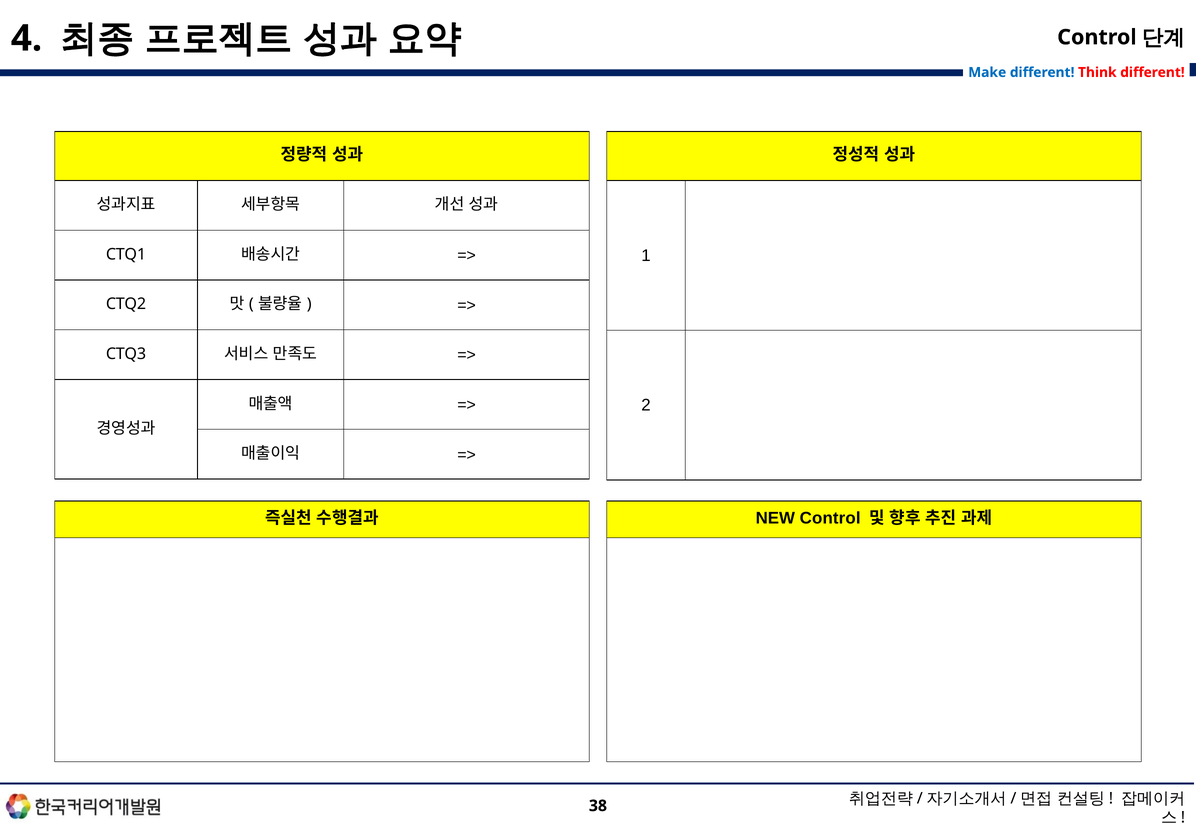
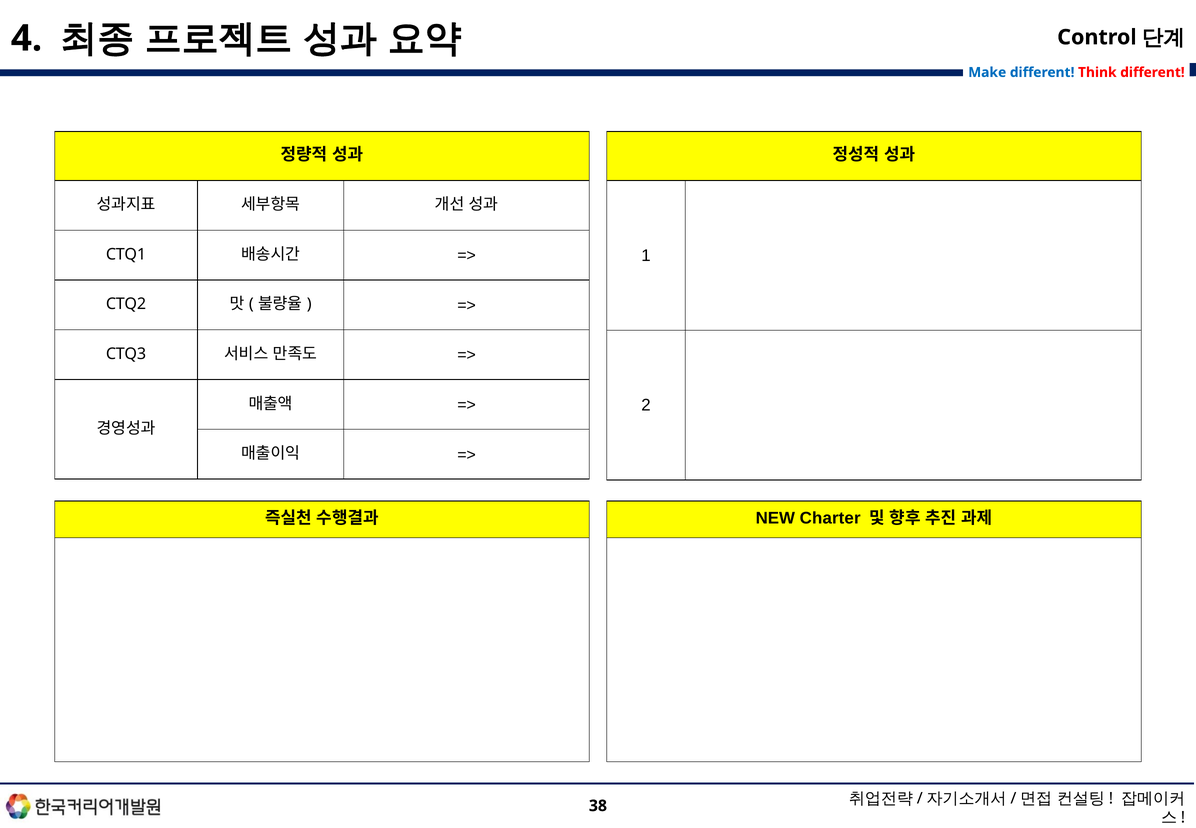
NEW Control: Control -> Charter (830, 518)
